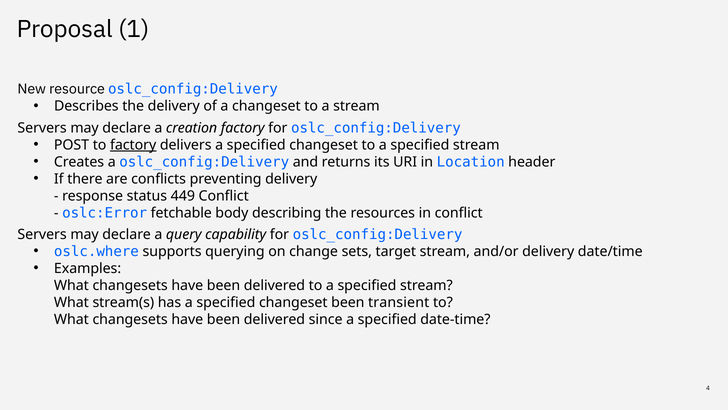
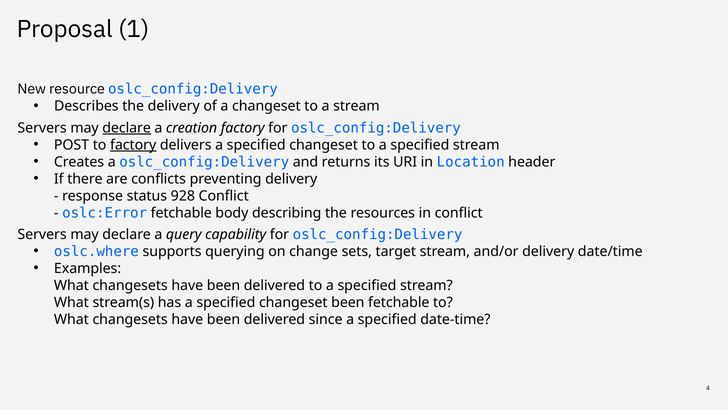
declare underline: none -> present (127, 128)
449: 449 -> 928 (183, 196)
been transient: transient -> fetchable (399, 302)
